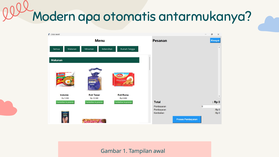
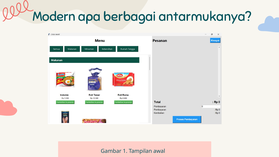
otomatis: otomatis -> berbagai (130, 17)
